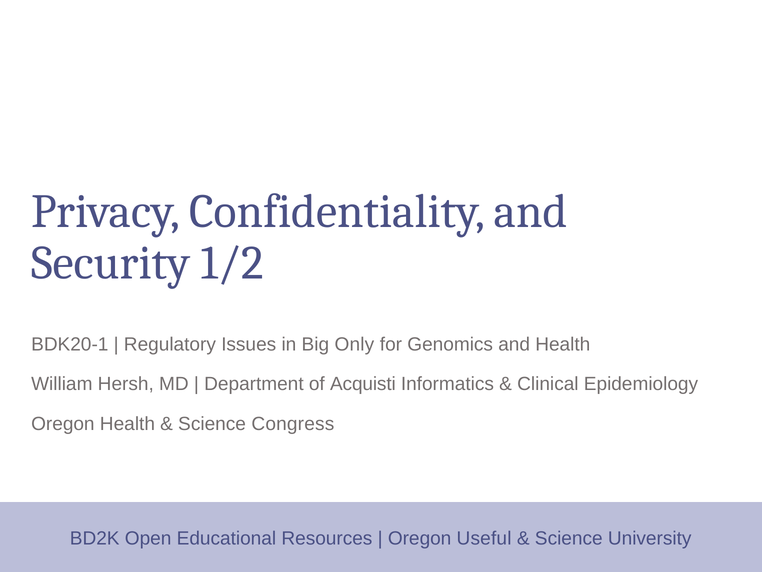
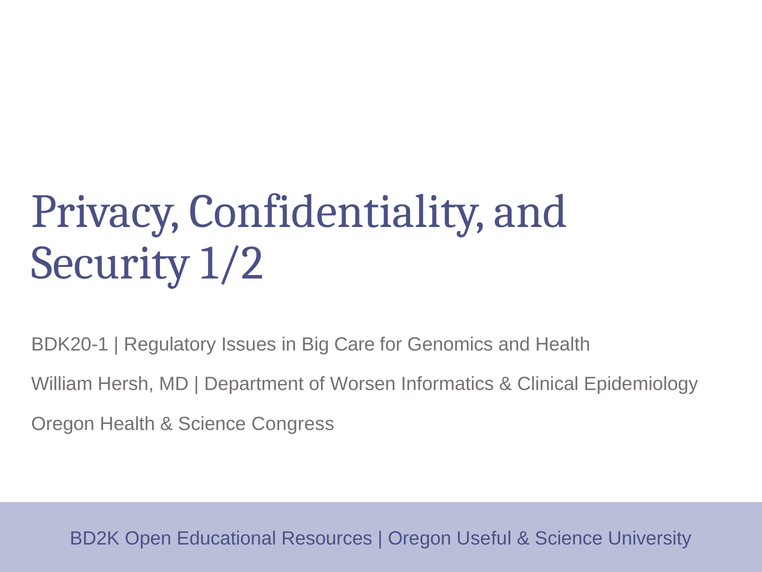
Only: Only -> Care (355, 344)
Acquisti: Acquisti -> Worsen (363, 384)
